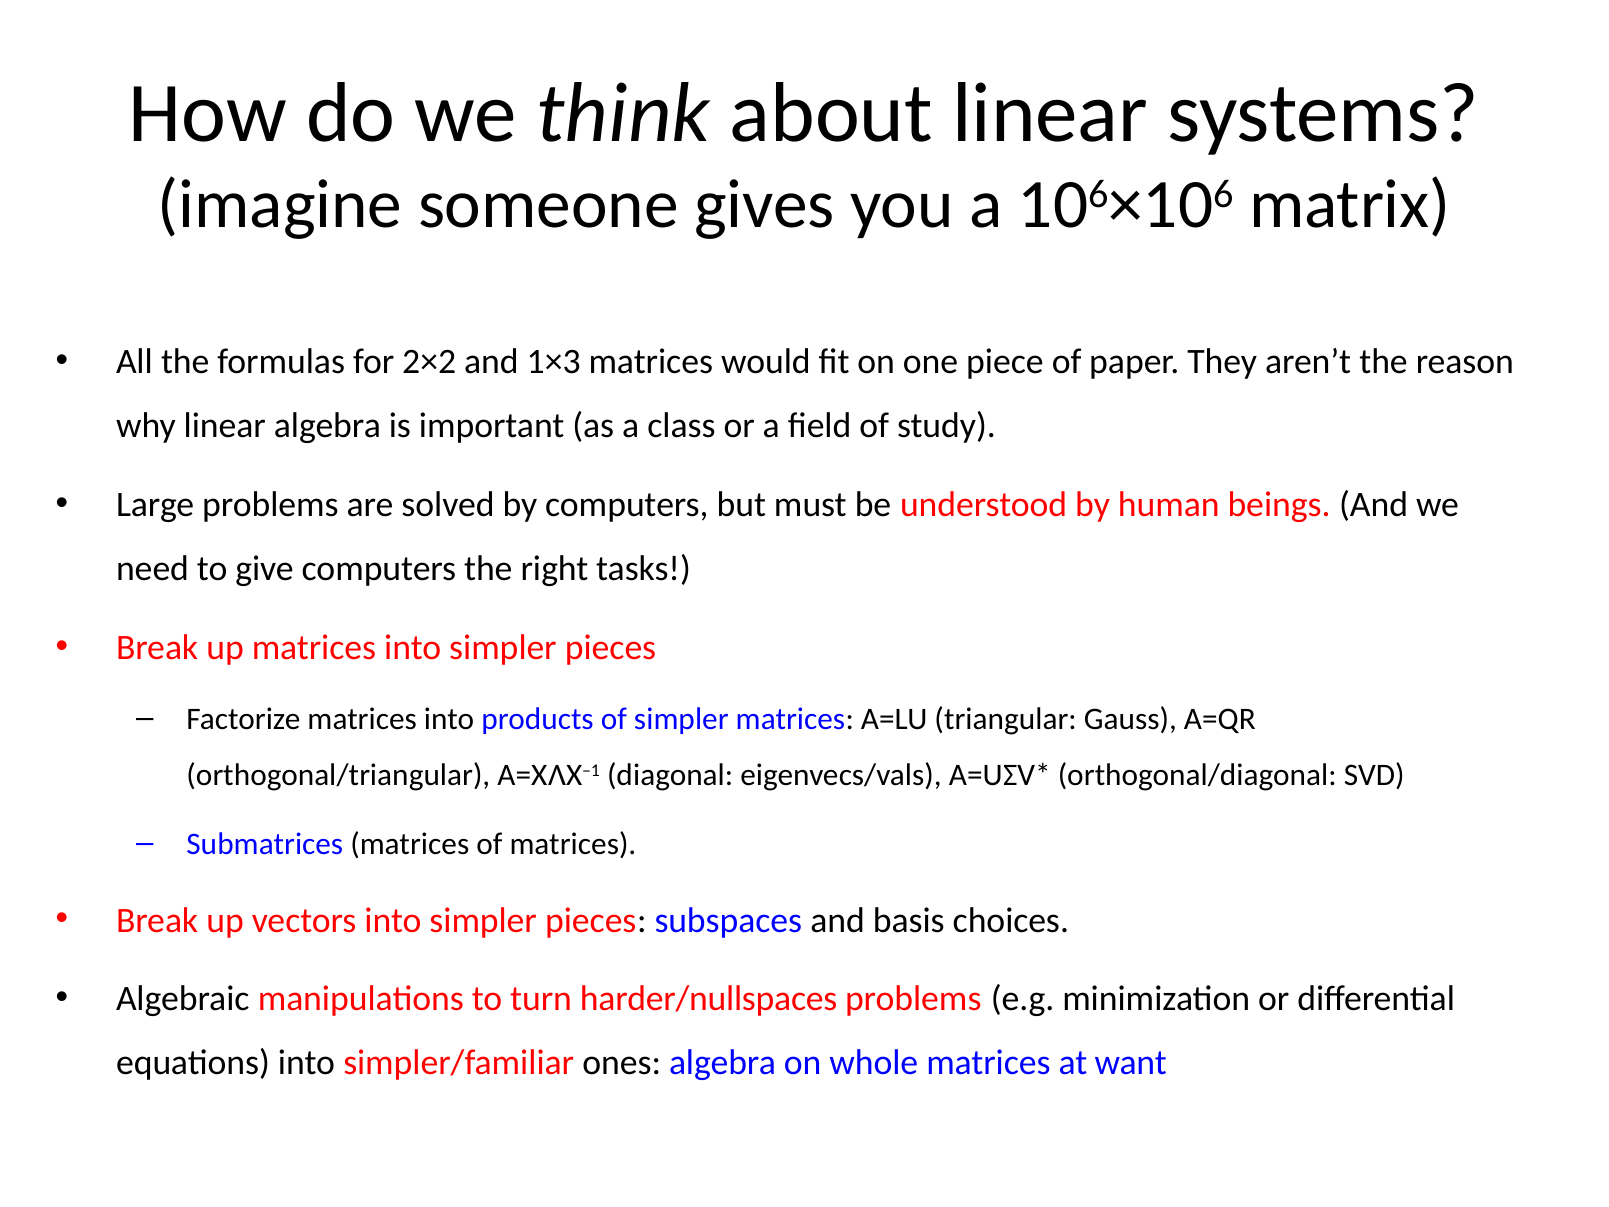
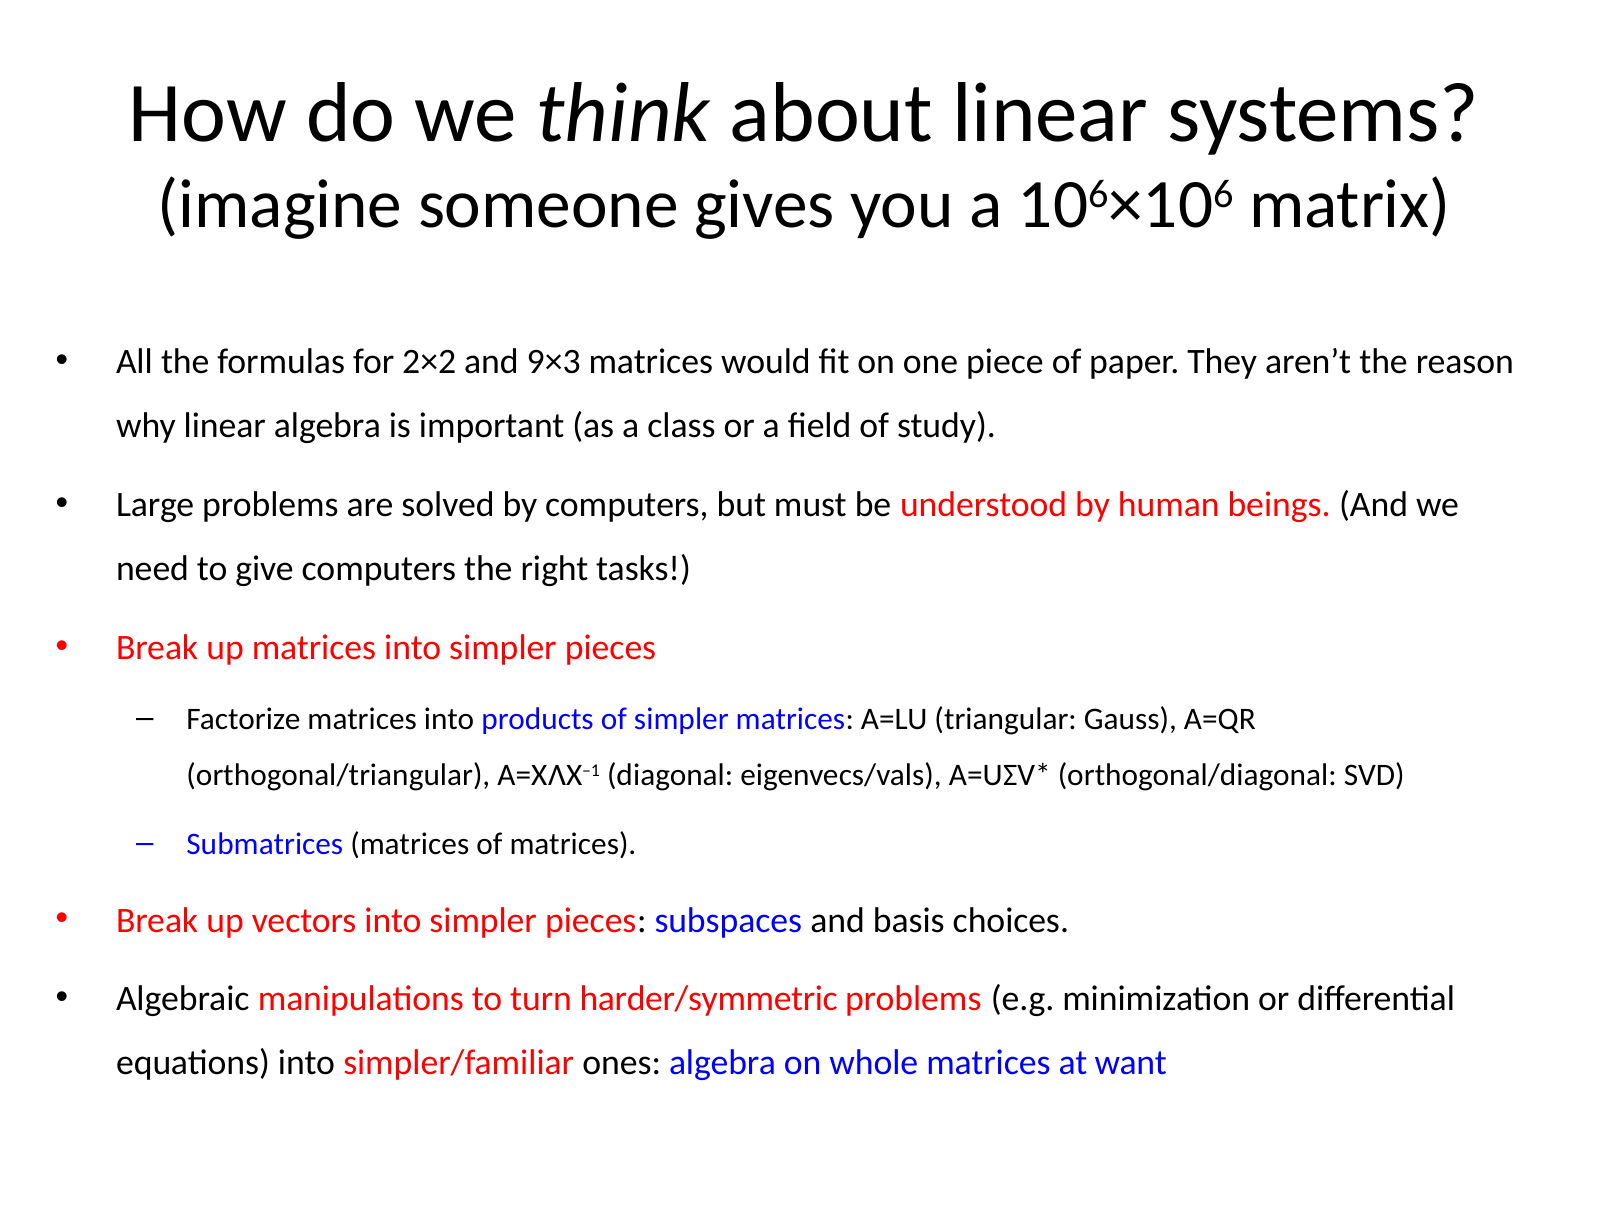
1×3: 1×3 -> 9×3 (554, 362)
harder/nullspaces: harder/nullspaces -> harder/symmetric (709, 999)
